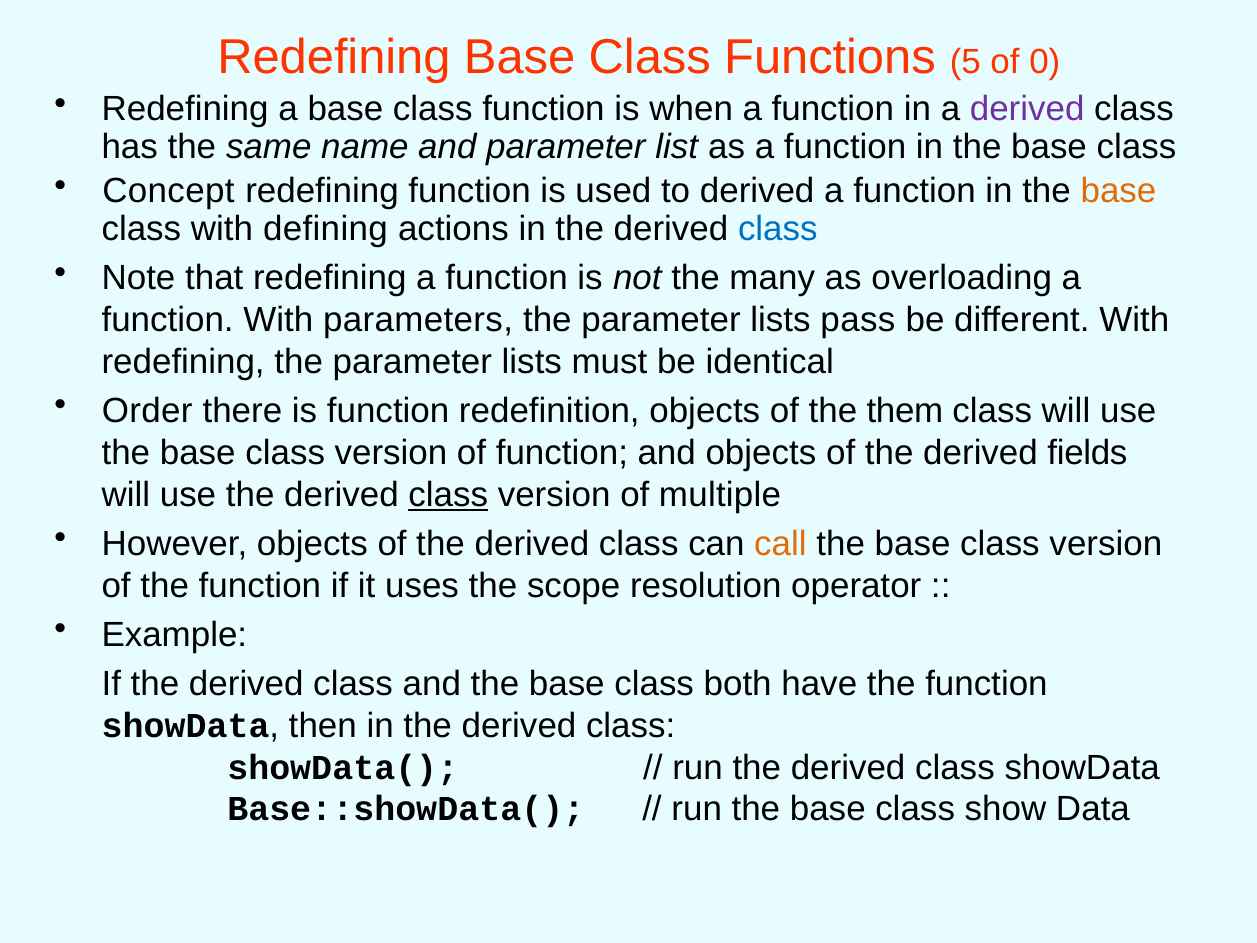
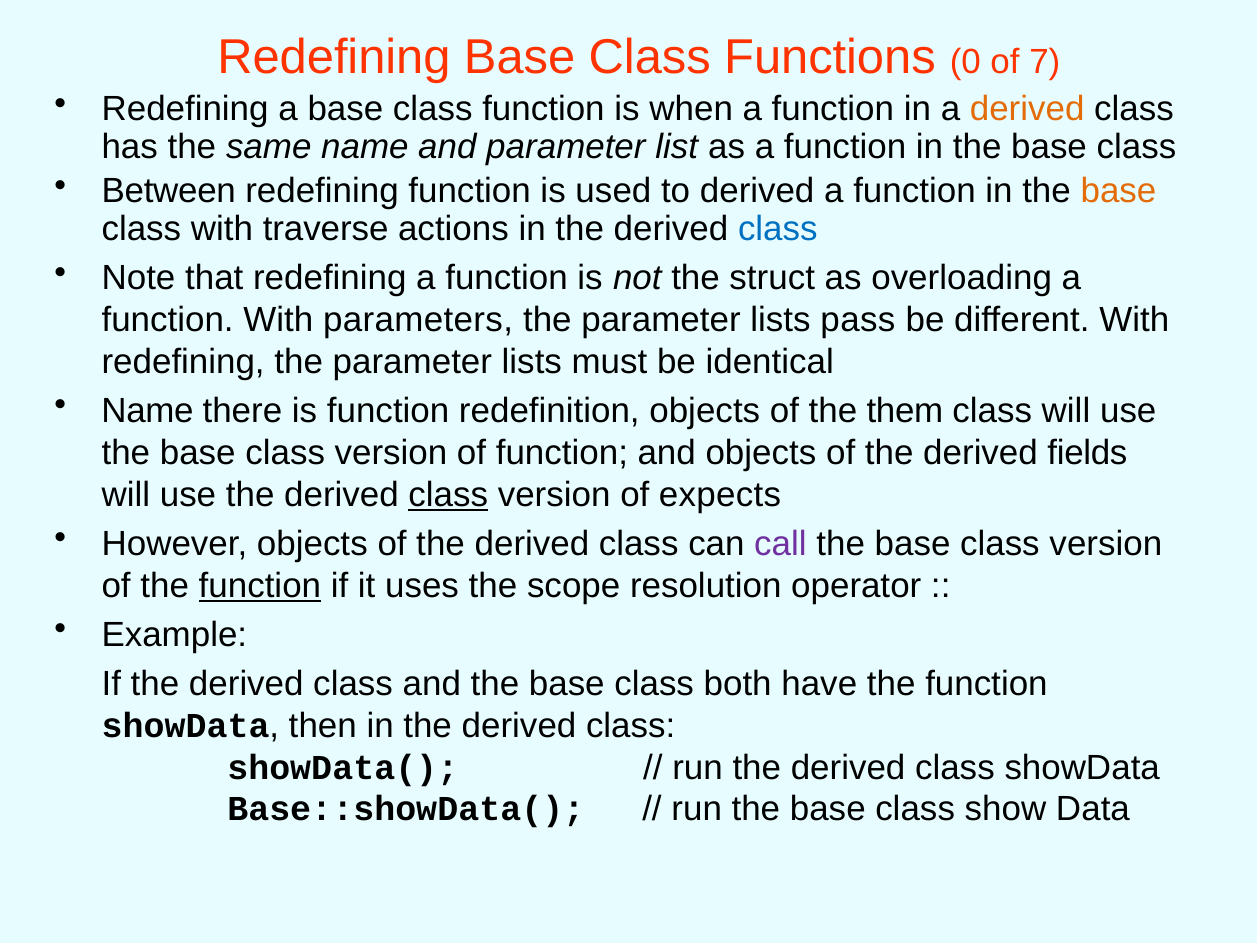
5: 5 -> 0 (965, 62)
0: 0 -> 7 (1045, 62)
derived colour: purple -> orange (1027, 109)
Concept: Concept -> Between (169, 191)
defining: defining -> traverse (326, 229)
many: many -> struct (772, 278)
Order: Order -> Name (147, 411)
multiple: multiple -> expects (720, 495)
call colour: orange -> purple (780, 544)
function underline: none -> present (260, 586)
